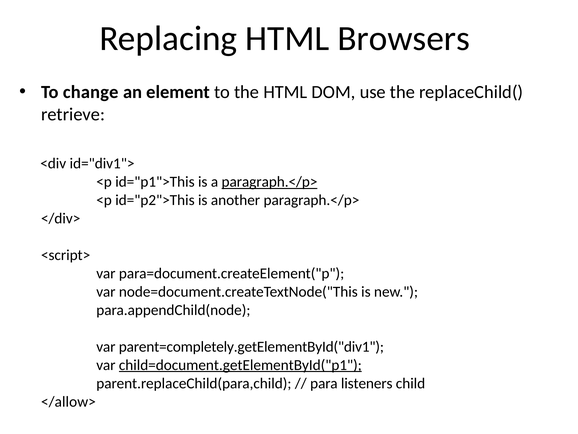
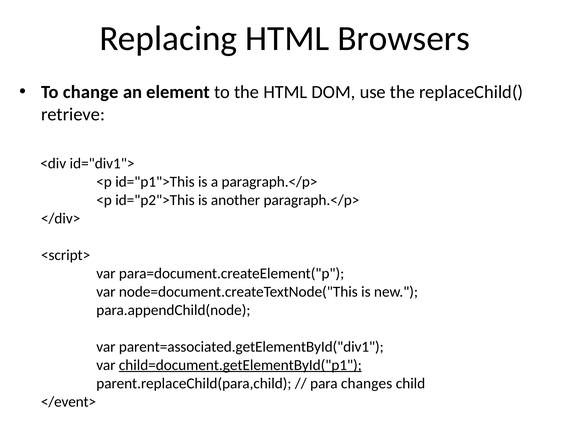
paragraph.</p> underline: present -> none (269, 182)
parent=completely.getElementById("div1: parent=completely.getElementById("div1 -> parent=associated.getElementById("div1 (251, 346)
listeners: listeners -> changes (367, 383)
</allow>: </allow> -> </event> (69, 401)
